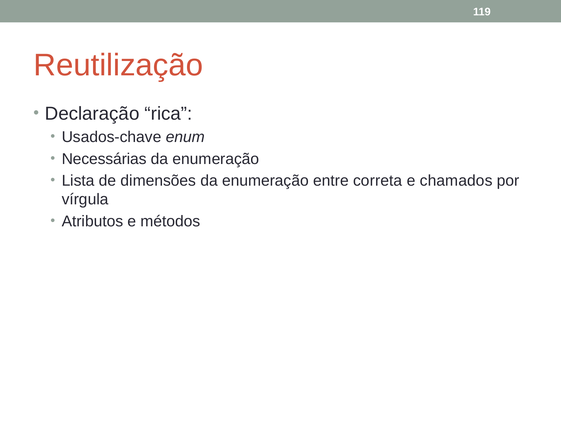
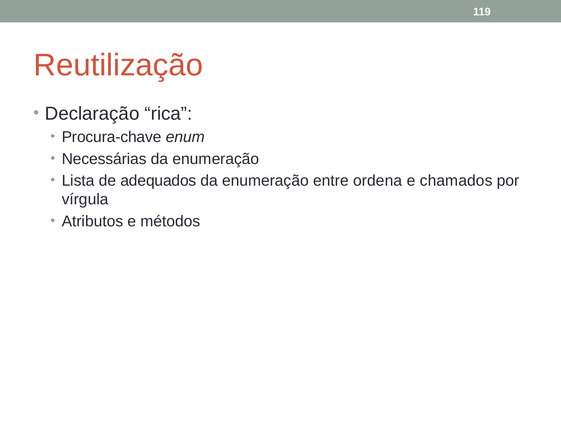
Usados-chave: Usados-chave -> Procura-chave (112, 137)
dimensões: dimensões -> adequados (158, 181)
correta: correta -> ordena (378, 181)
